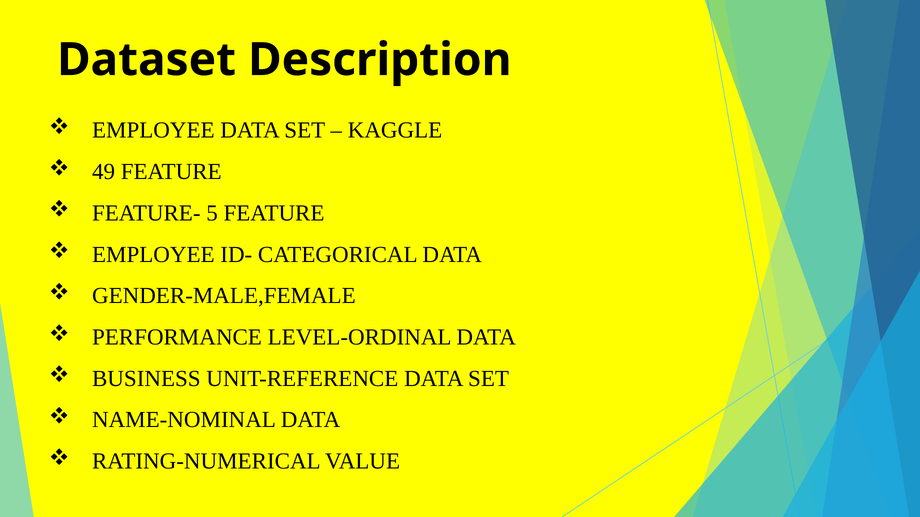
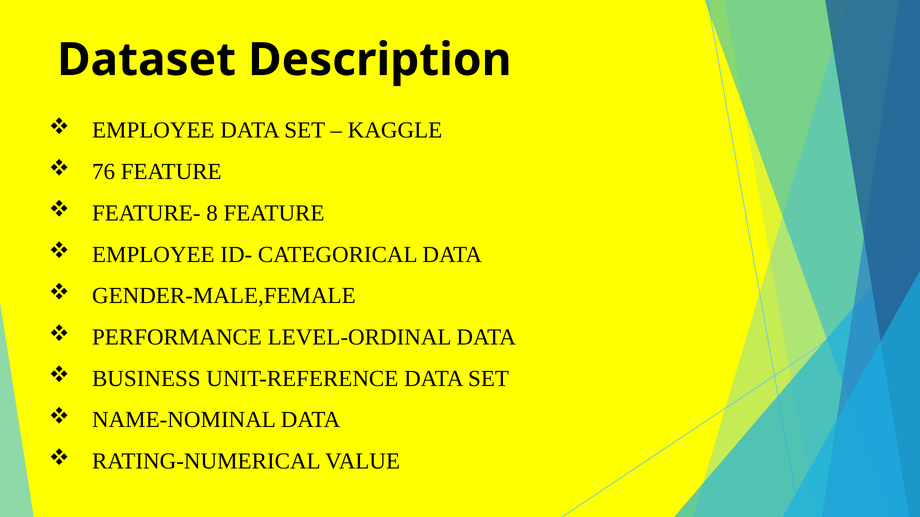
49: 49 -> 76 (104, 172)
5: 5 -> 8 (212, 213)
